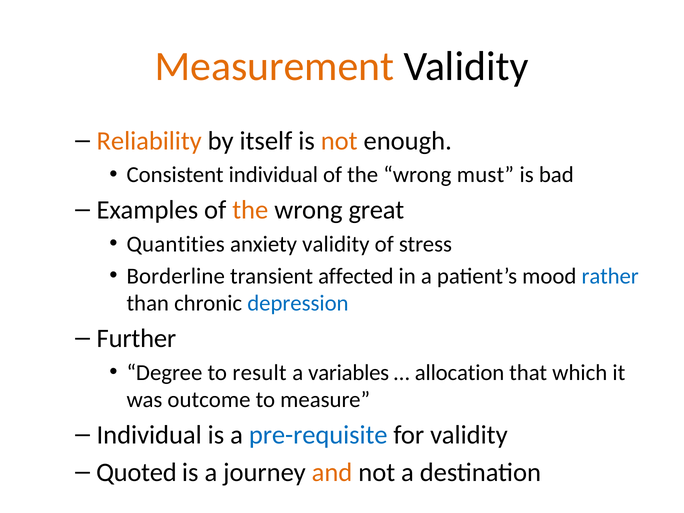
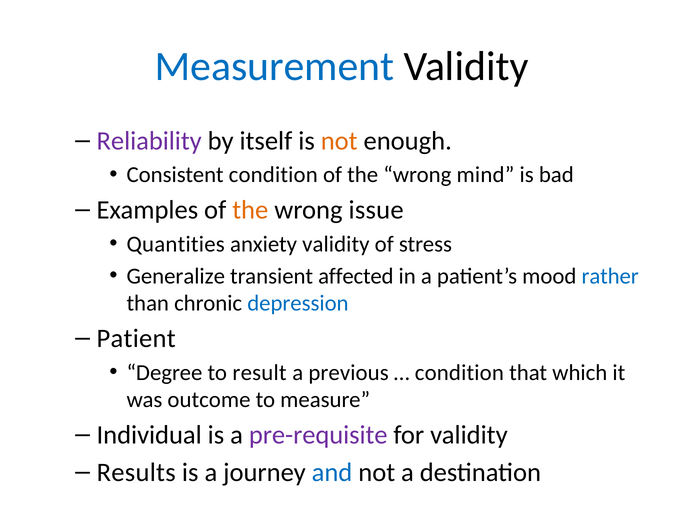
Measurement colour: orange -> blue (275, 66)
Reliability colour: orange -> purple (149, 141)
Consistent individual: individual -> condition (273, 175)
must: must -> mind (485, 175)
great: great -> issue (376, 210)
Borderline: Borderline -> Generalize (176, 276)
Further: Further -> Patient (136, 339)
variables: variables -> previous (349, 373)
allocation: allocation -> condition (459, 373)
pre-requisite colour: blue -> purple (318, 435)
Quoted: Quoted -> Results (136, 472)
and colour: orange -> blue (332, 472)
